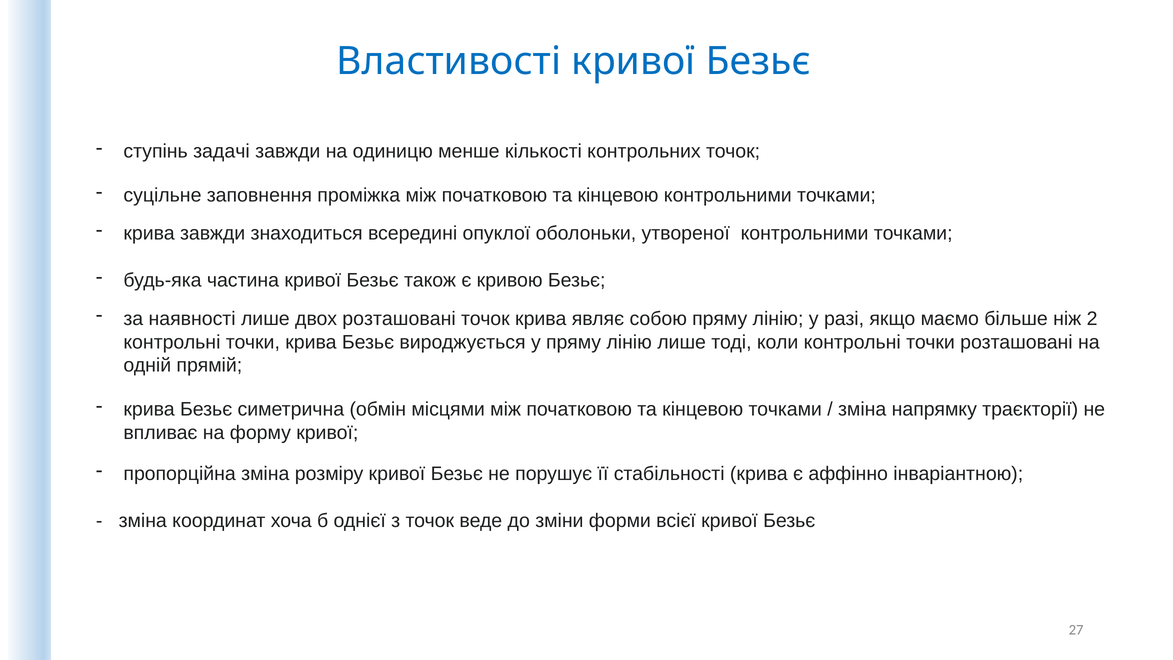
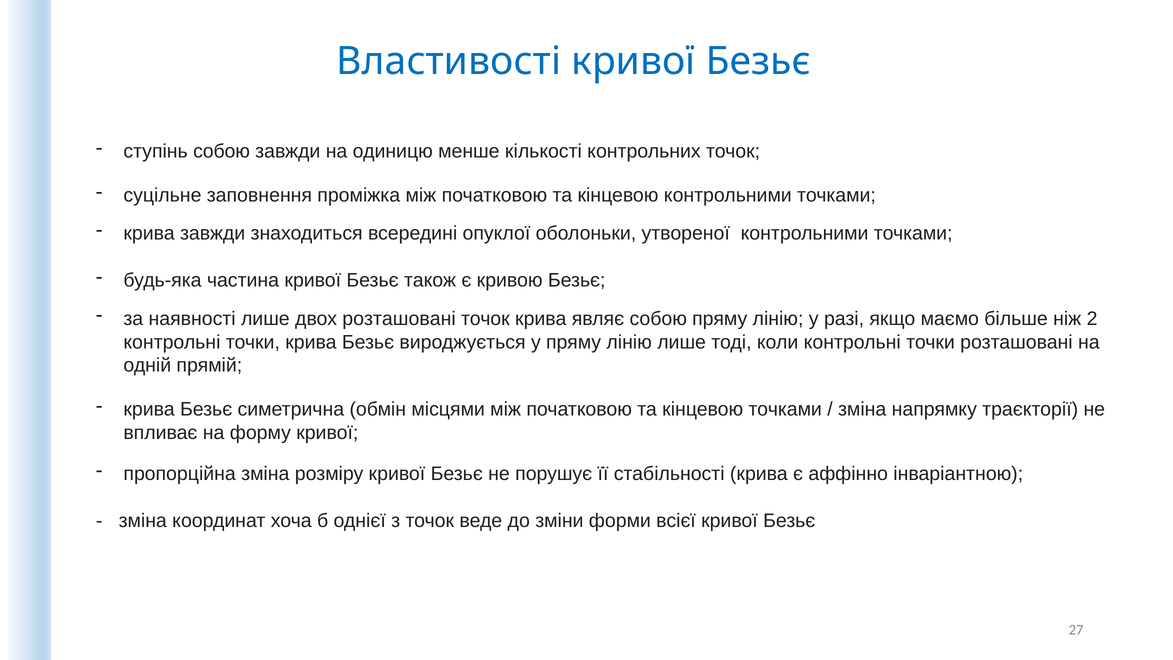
ступінь задачі: задачі -> собою (222, 151)
